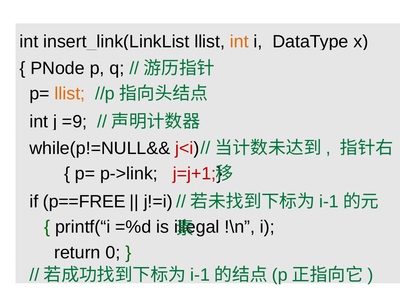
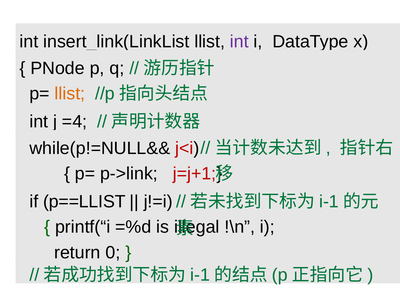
int colour: orange -> purple (239, 42)
=9: =9 -> =4 (75, 122)
p==FREE: p==FREE -> p==LLIST (84, 202)
